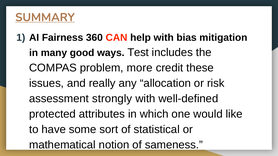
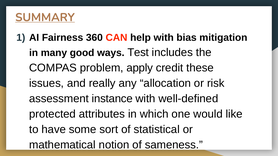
more: more -> apply (140, 68)
strongly: strongly -> instance (112, 99)
